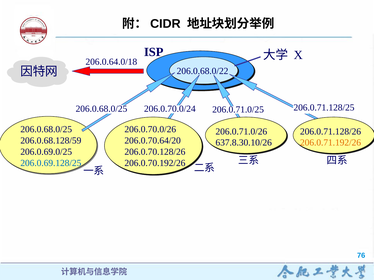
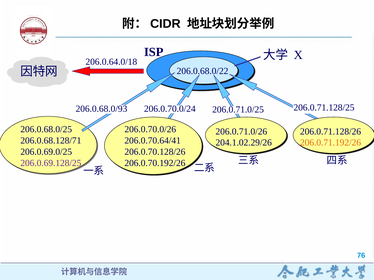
206.0.68.0/25: 206.0.68.0/25 -> 206.0.68.0/93 (101, 109)
206.0.68.128/59: 206.0.68.128/59 -> 206.0.68.128/71 (51, 141)
206.0.70.64/20: 206.0.70.64/20 -> 206.0.70.64/41 (153, 141)
637.8.30.10/26: 637.8.30.10/26 -> 204.1.02.29/26 (244, 143)
206.0.69.128/25 colour: blue -> purple (51, 163)
